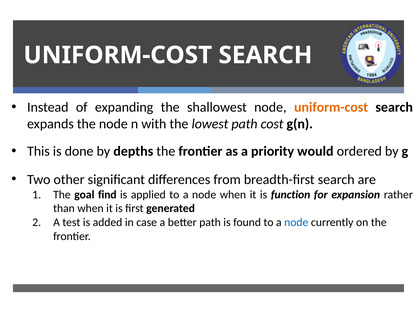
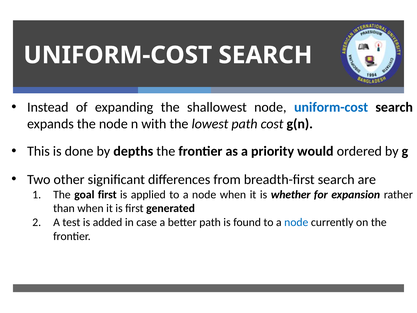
uniform-cost colour: orange -> blue (331, 107)
goal find: find -> first (107, 194)
function: function -> whether (291, 194)
